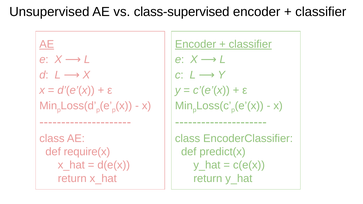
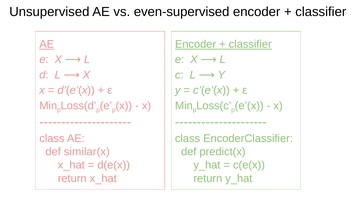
class-supervised: class-supervised -> even-supervised (182, 12)
require(x: require(x -> similar(x (87, 152)
